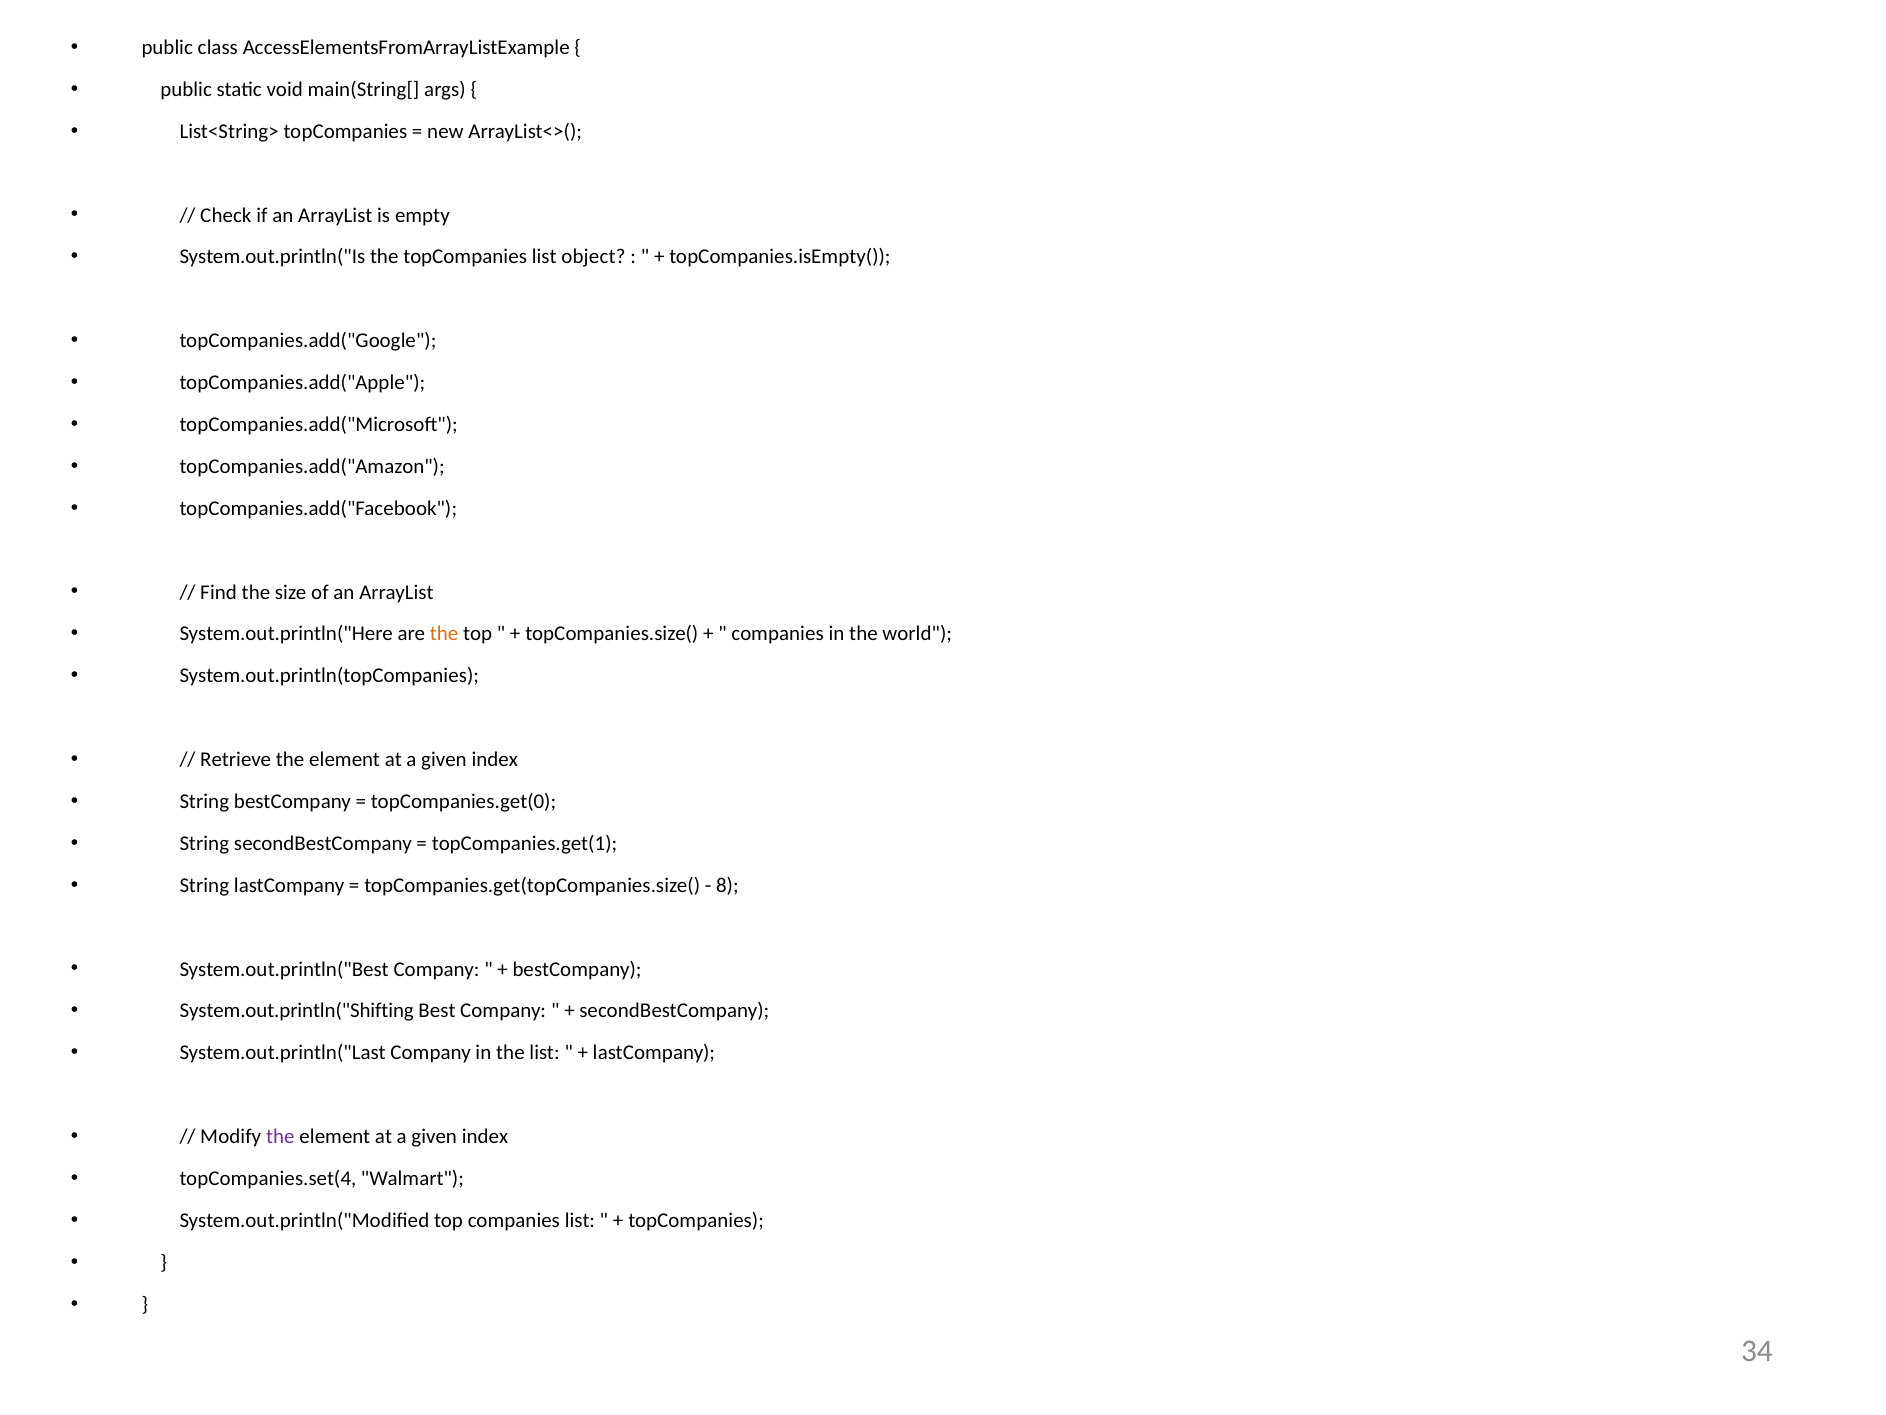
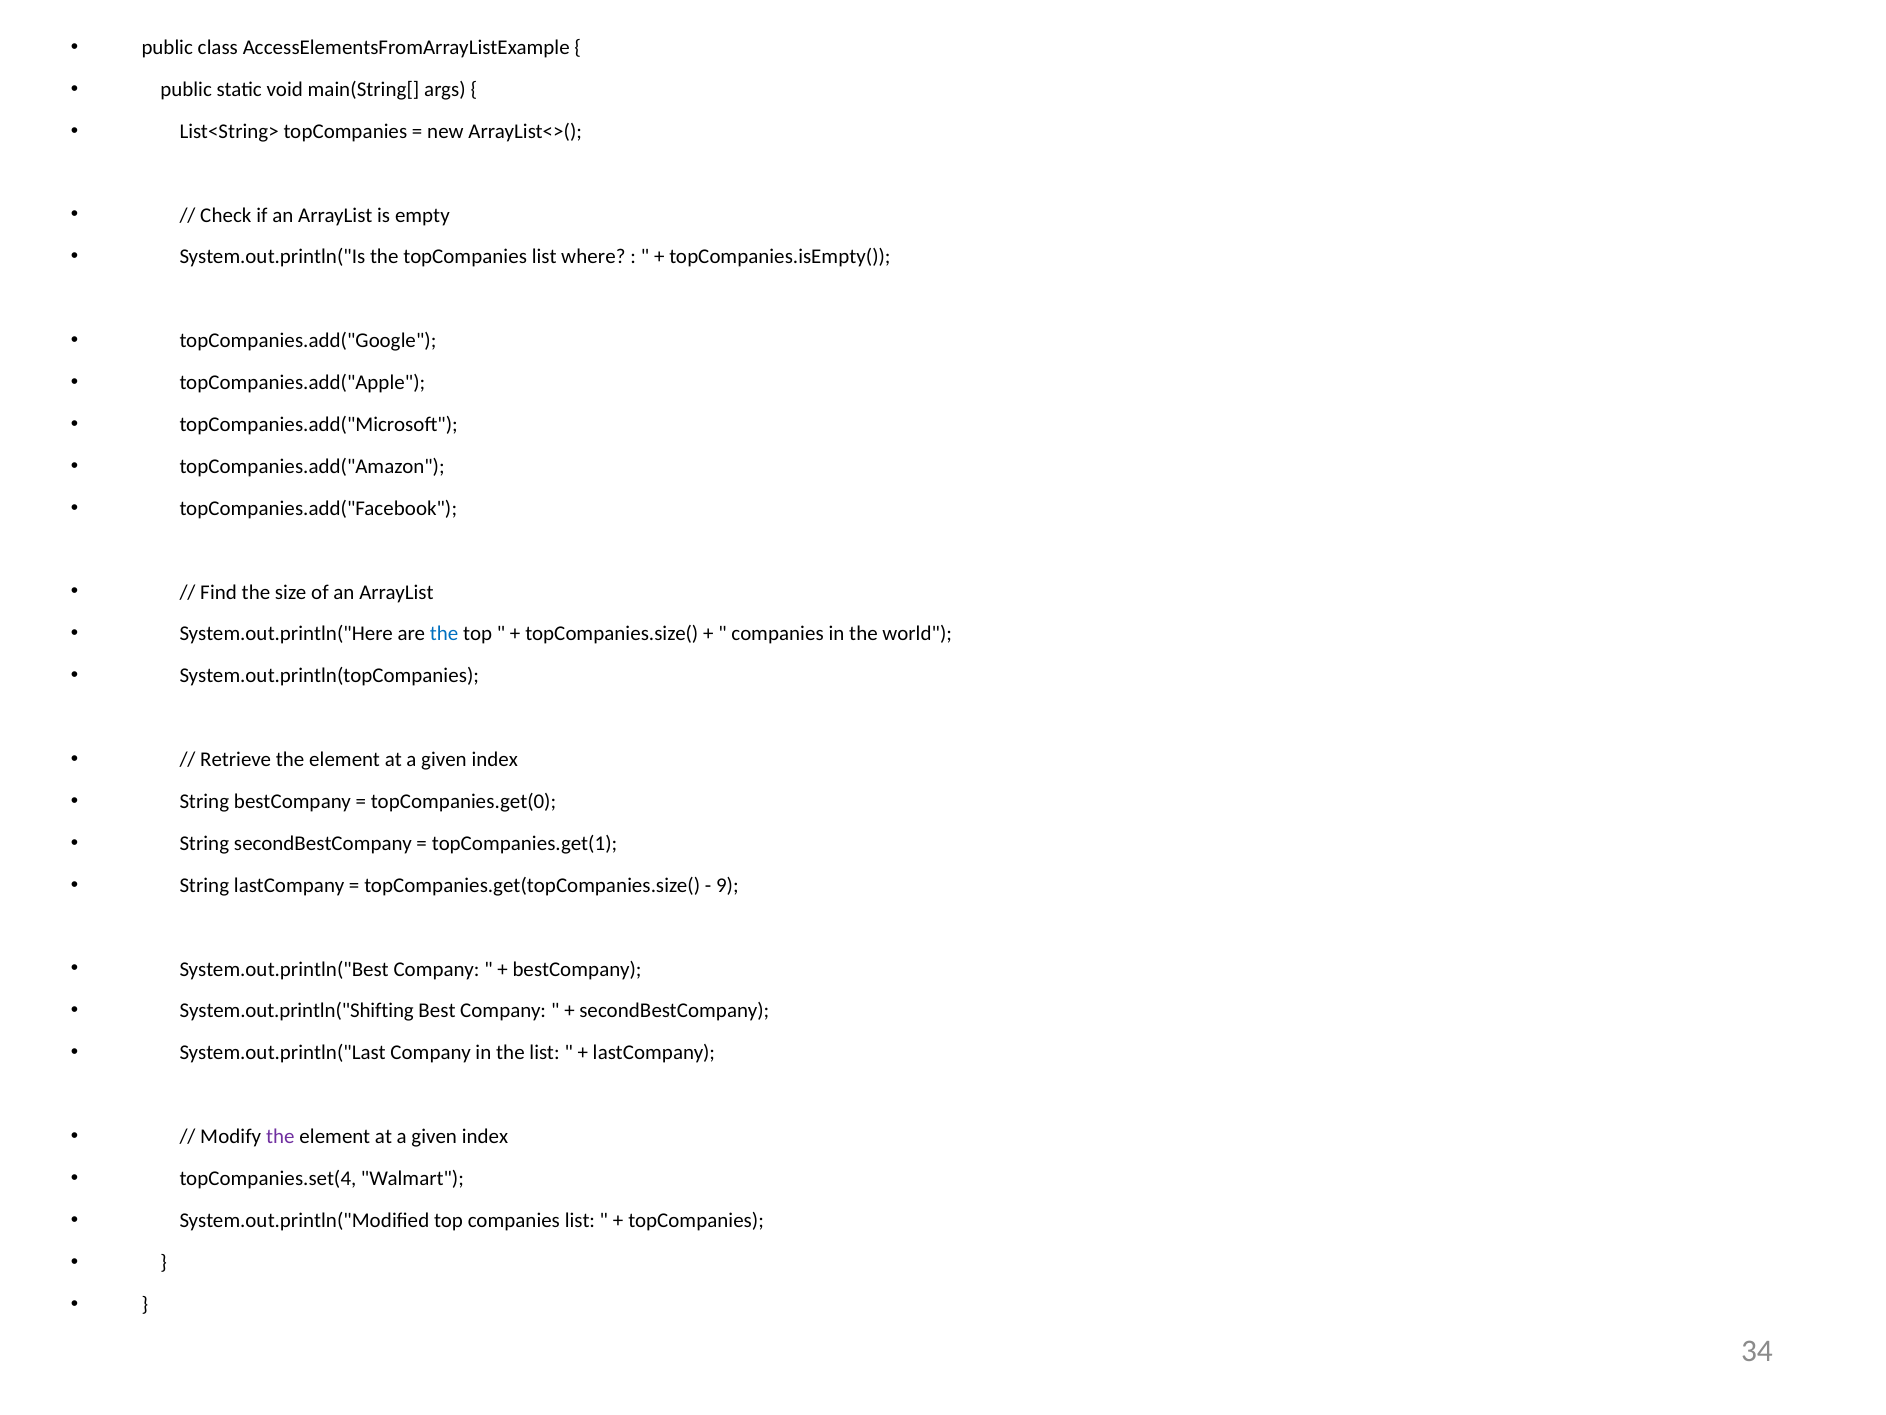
object: object -> where (593, 257)
the colour: orange -> blue (444, 634)
8: 8 -> 9 (727, 885)
